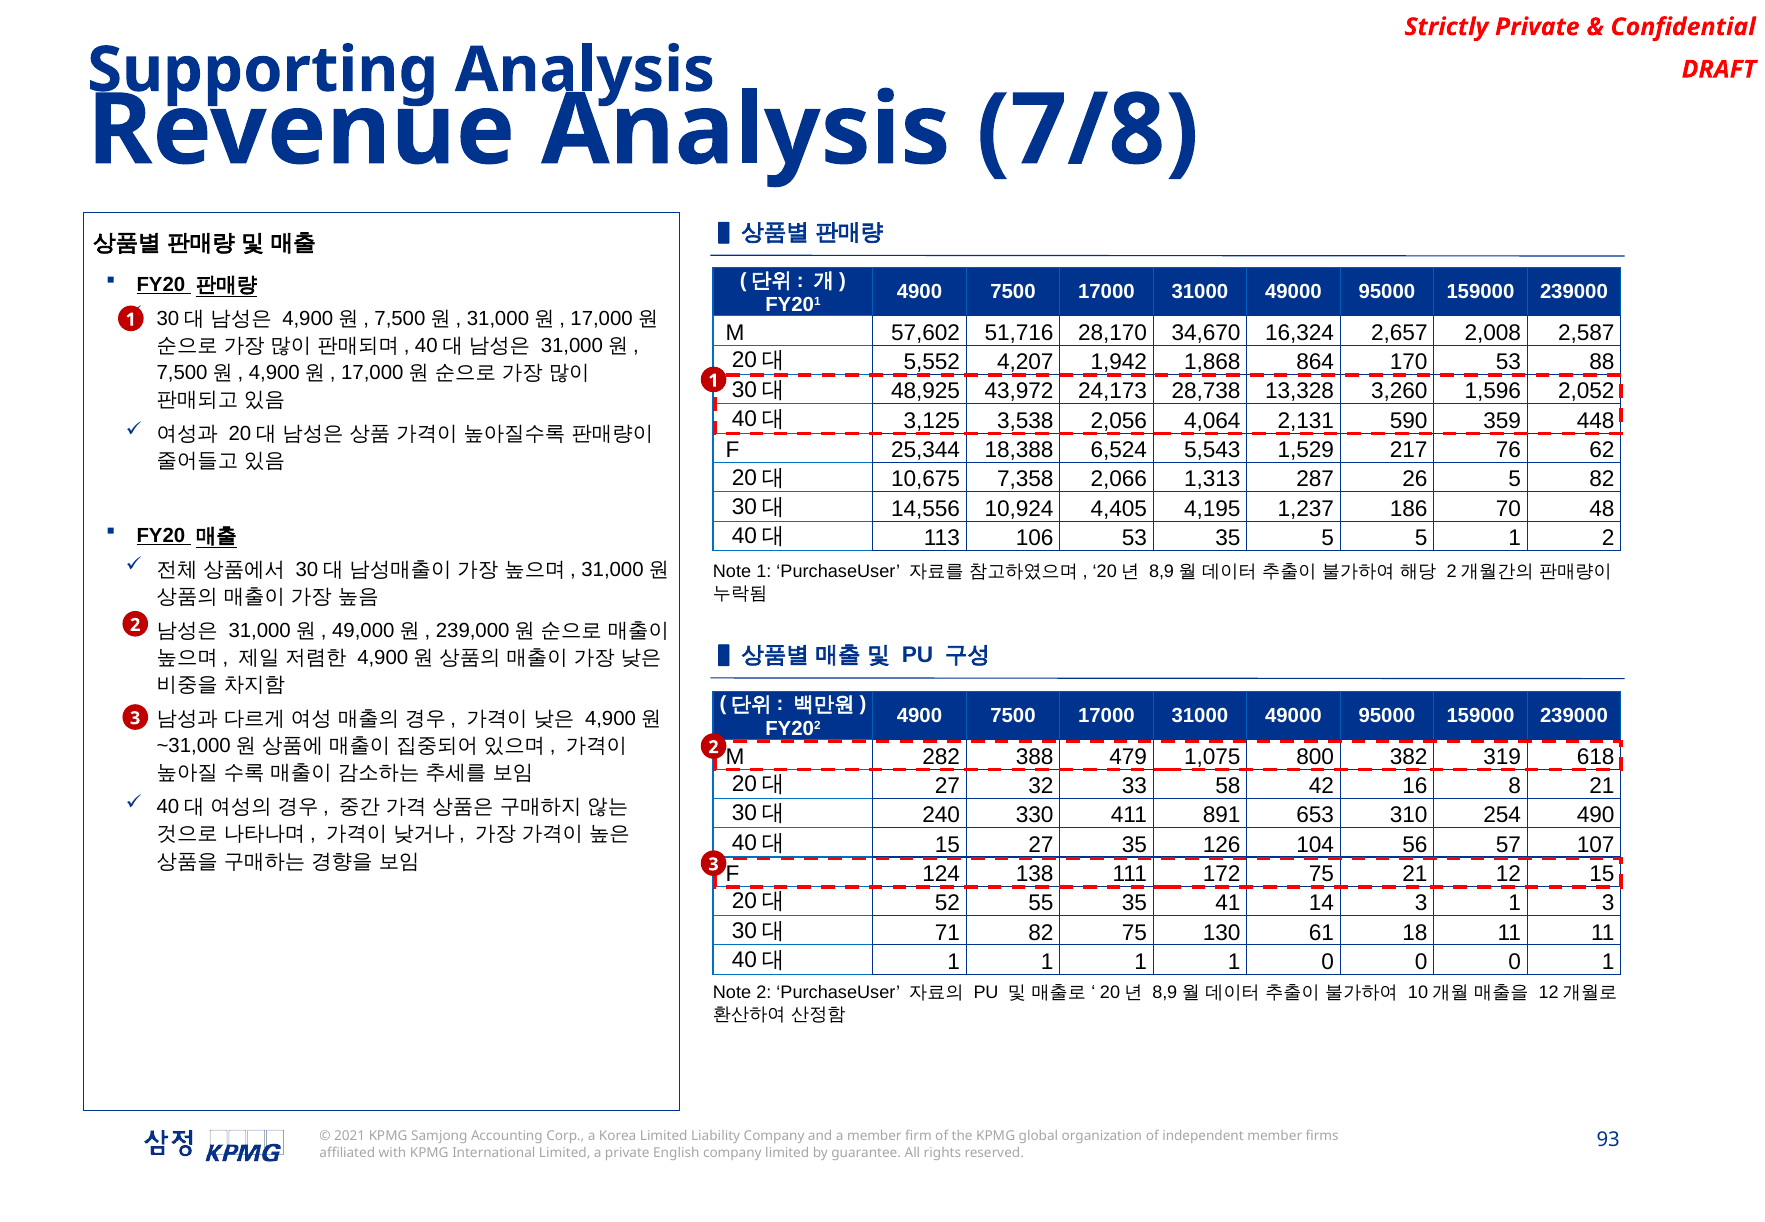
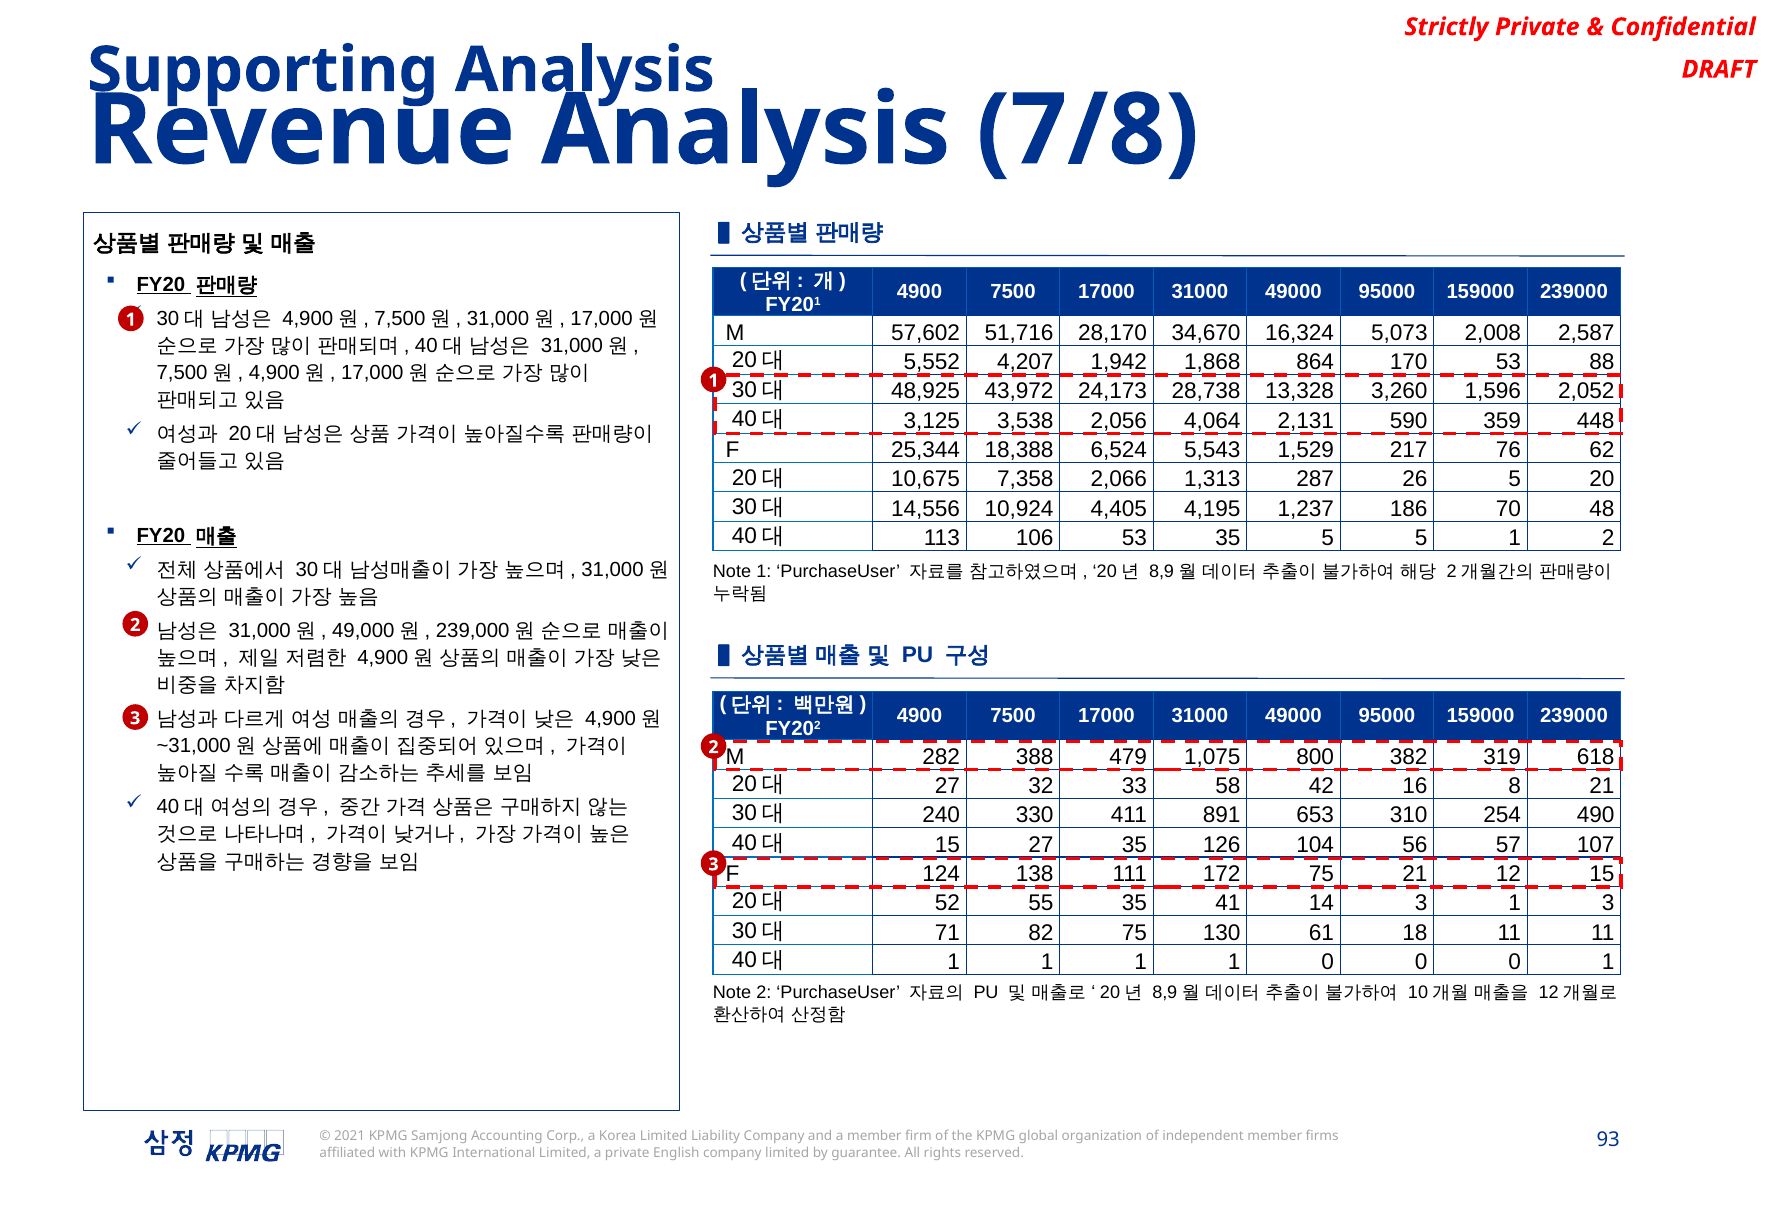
2,657: 2,657 -> 5,073 (1399, 333)
5 82: 82 -> 20 (1602, 479)
